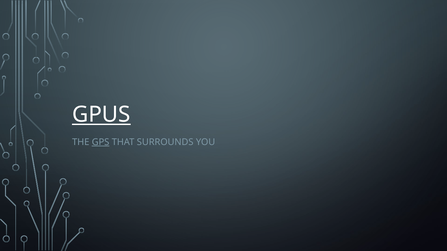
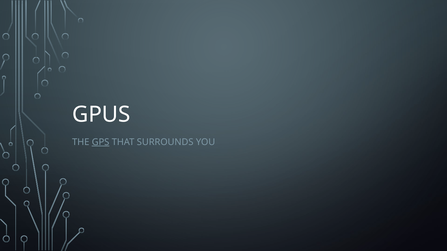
GPUS underline: present -> none (101, 115)
